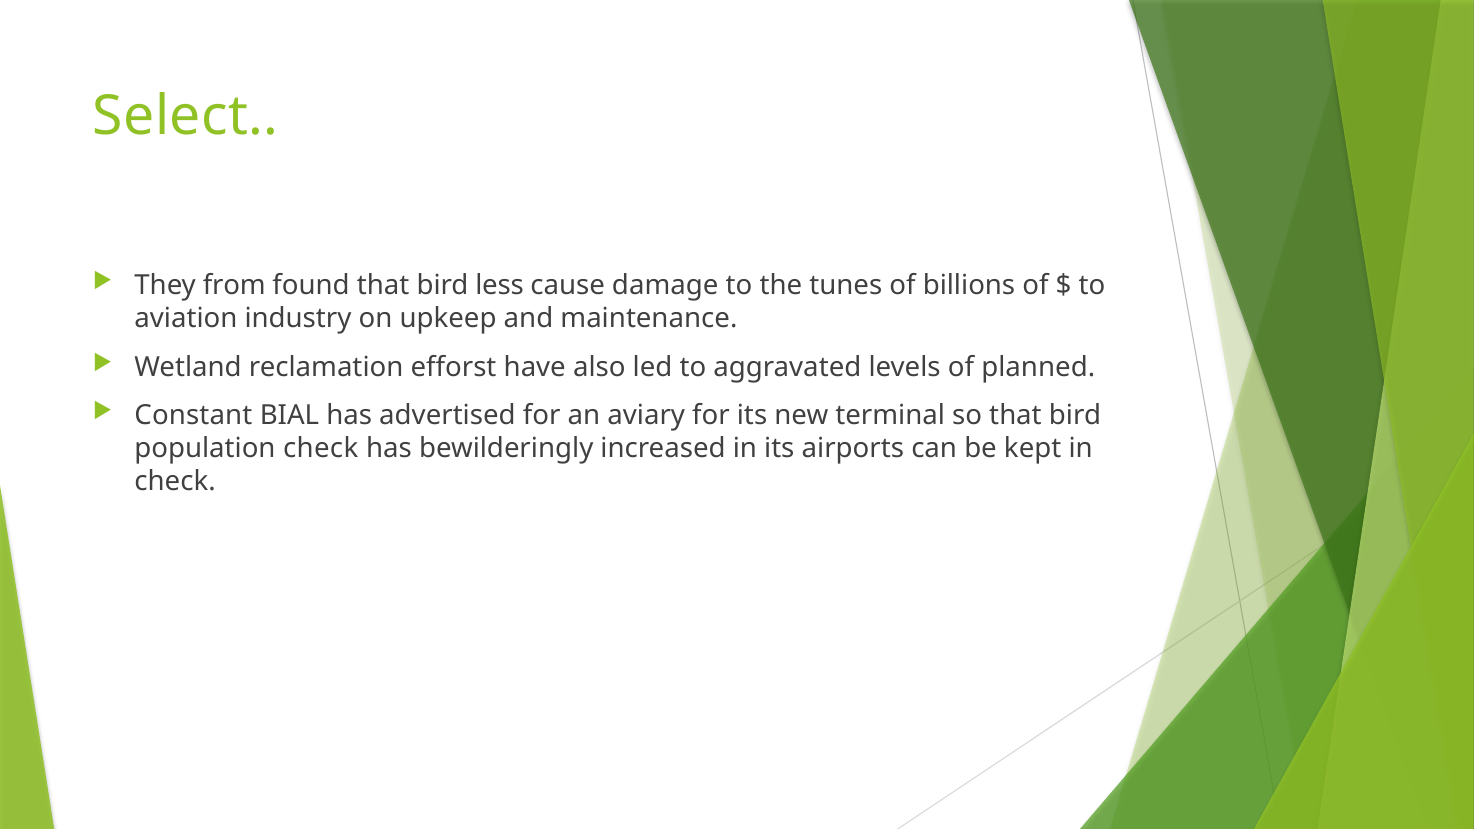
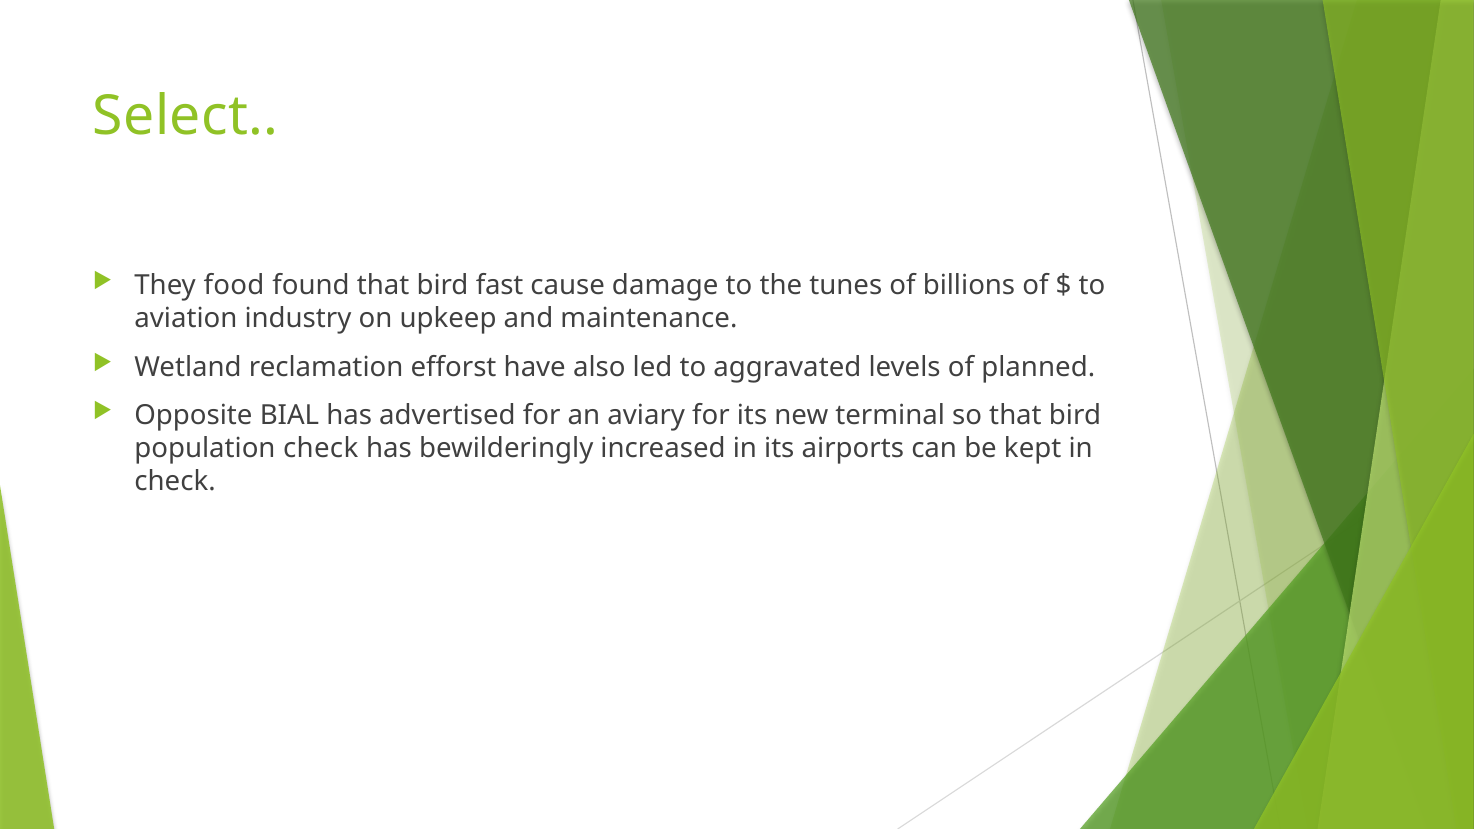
from: from -> food (234, 285)
less: less -> fast (500, 285)
Constant: Constant -> Opposite (193, 415)
